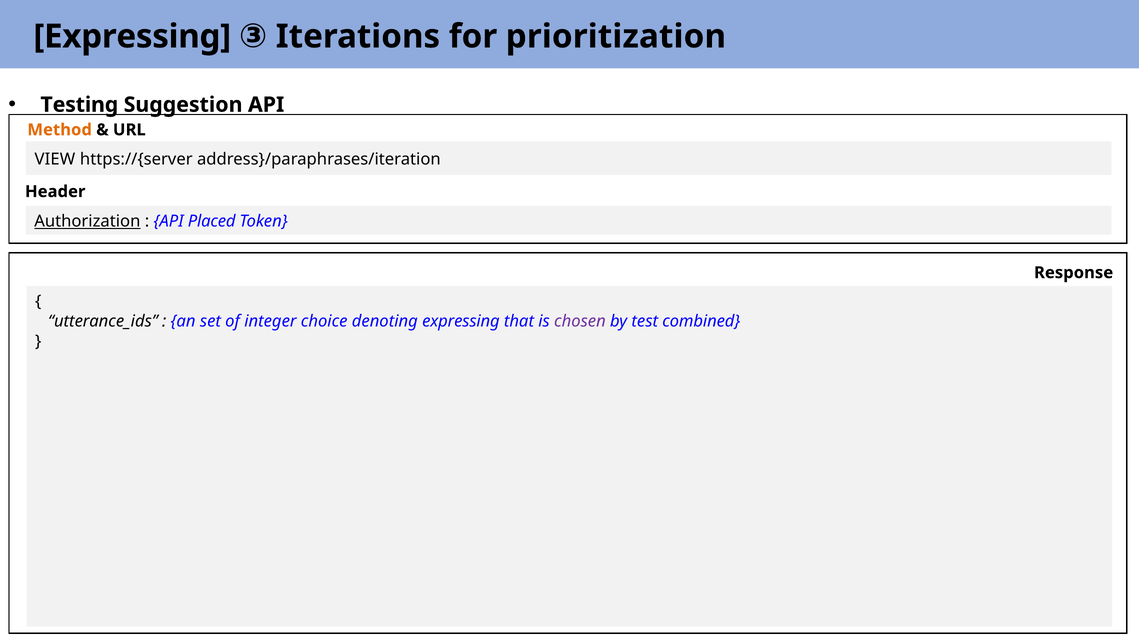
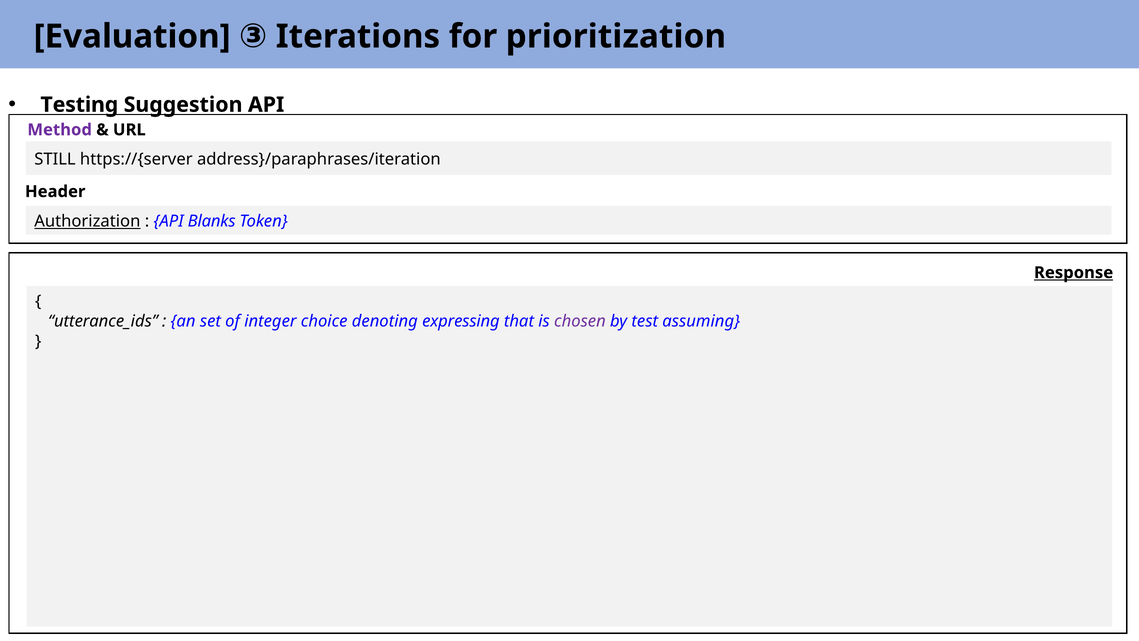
Expressing: Expressing -> Evaluation (132, 36)
Method colour: orange -> purple (60, 130)
VIEW: VIEW -> STILL (55, 159)
Placed: Placed -> Blanks (212, 221)
Response underline: none -> present (1074, 273)
combined: combined -> assuming (701, 321)
